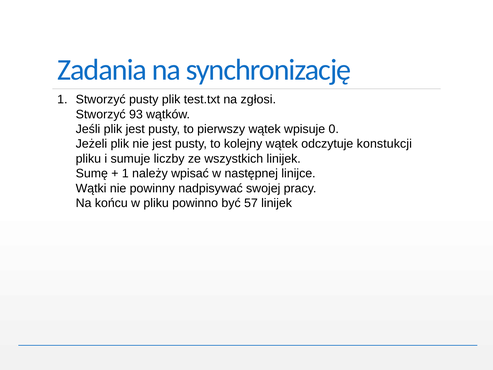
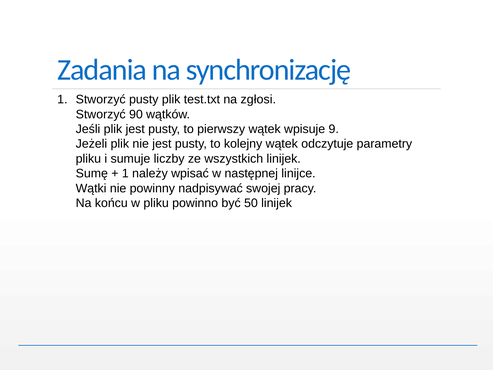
93: 93 -> 90 (136, 114)
0: 0 -> 9 (334, 129)
konstukcji: konstukcji -> parametry (384, 144)
57: 57 -> 50 (251, 203)
